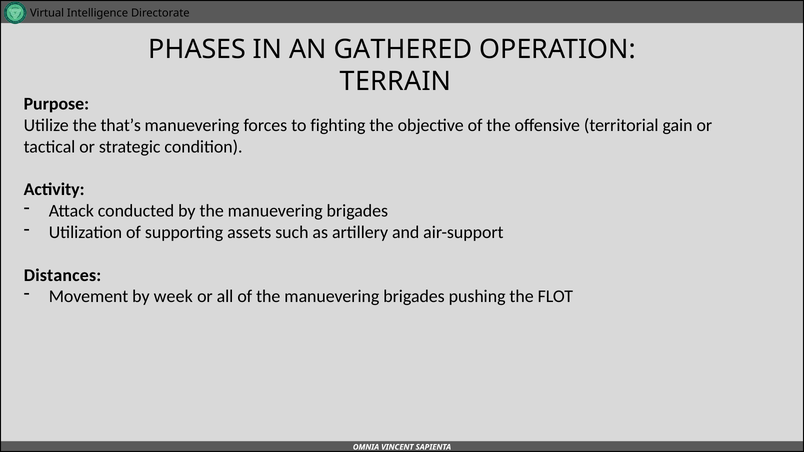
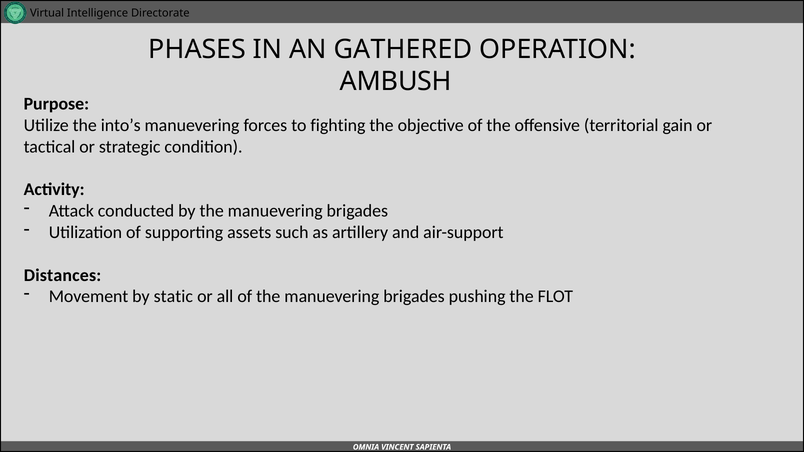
TERRAIN: TERRAIN -> AMBUSH (396, 82)
that’s: that’s -> into’s (121, 125)
week: week -> static (173, 297)
